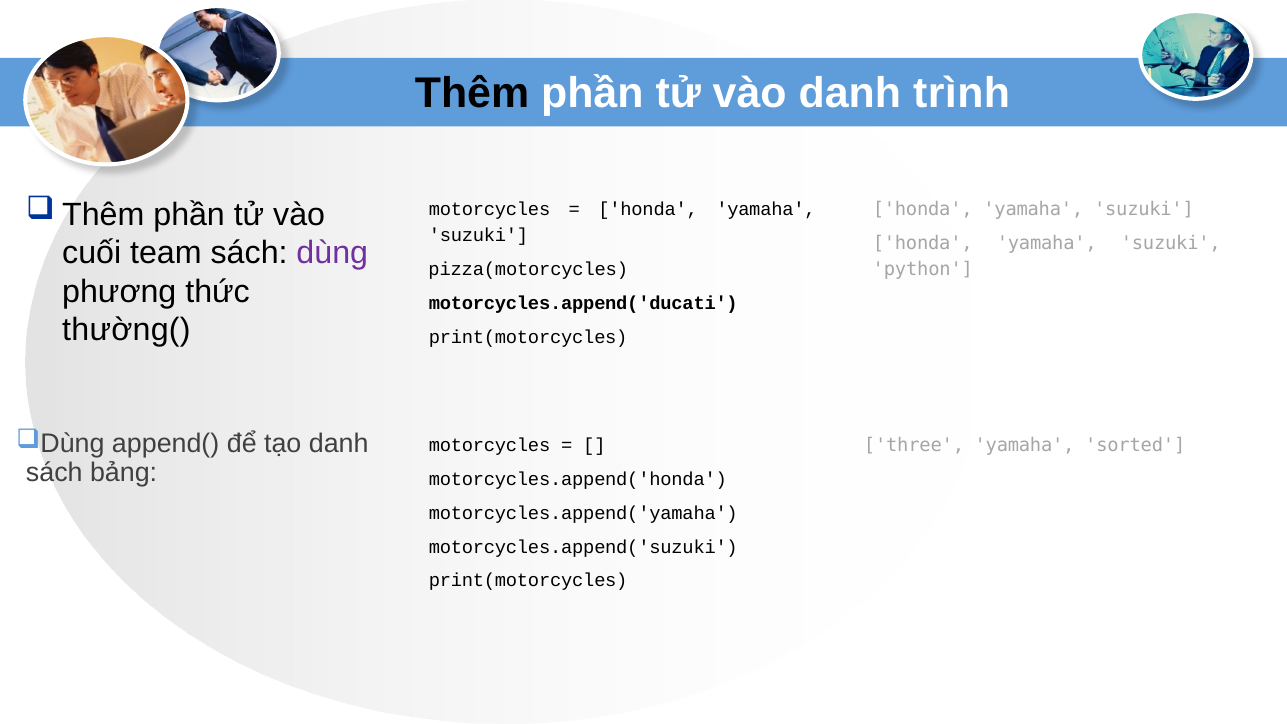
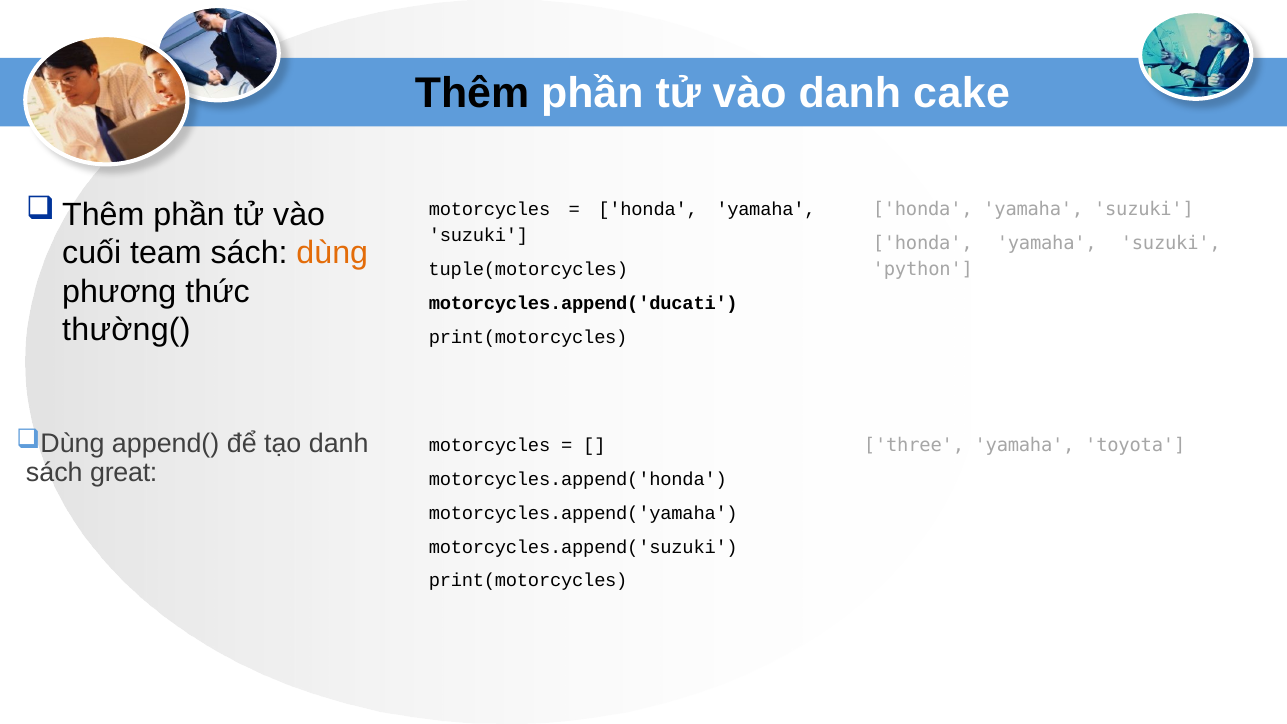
trình: trình -> cake (962, 93)
dùng colour: purple -> orange (332, 253)
pizza(motorcycles: pizza(motorcycles -> tuple(motorcycles (528, 270)
sorted: sorted -> toyota (1135, 445)
bảng: bảng -> great (124, 472)
